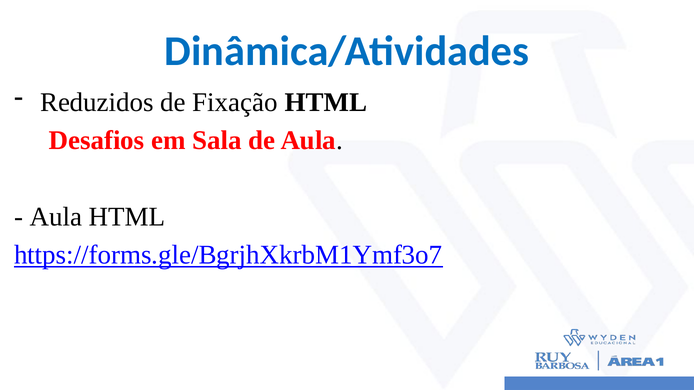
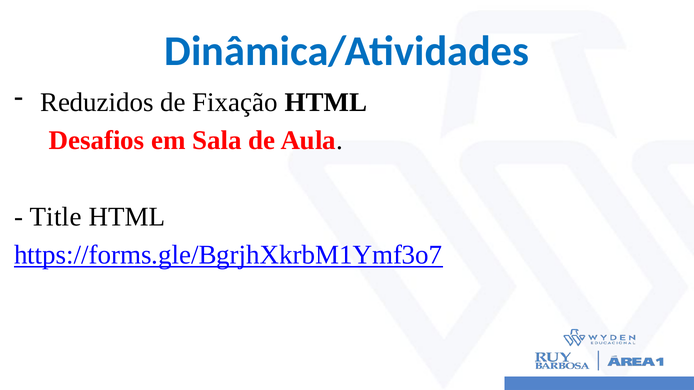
Aula: Aula -> Title (56, 217)
